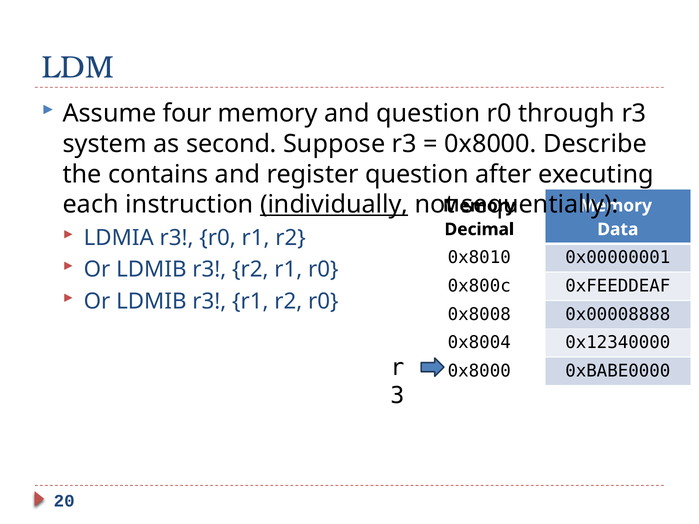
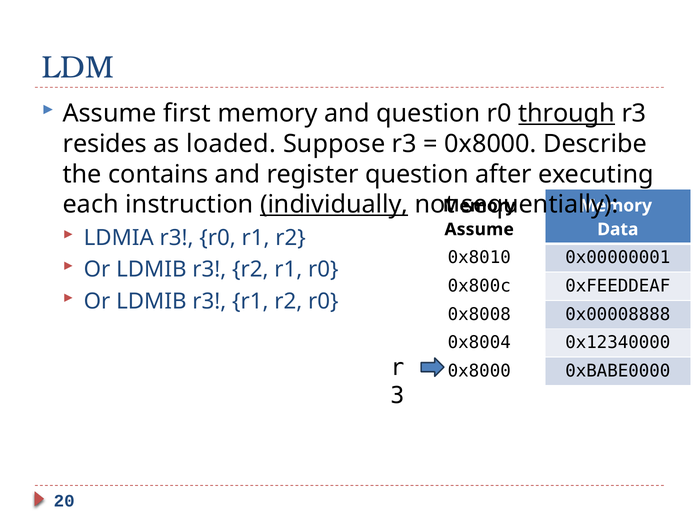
four: four -> first (187, 114)
through underline: none -> present (567, 114)
system: system -> resides (105, 144)
second: second -> loaded (231, 144)
Decimal: Decimal -> Assume (479, 229)
